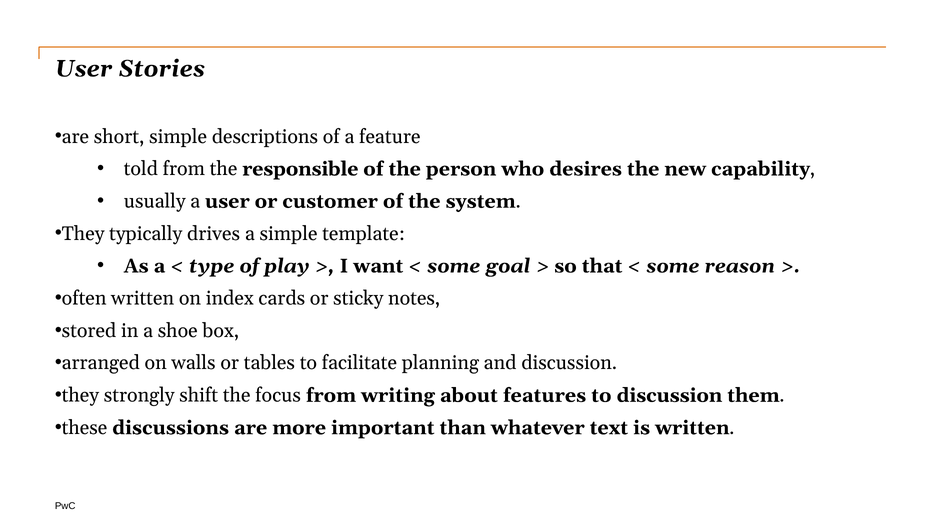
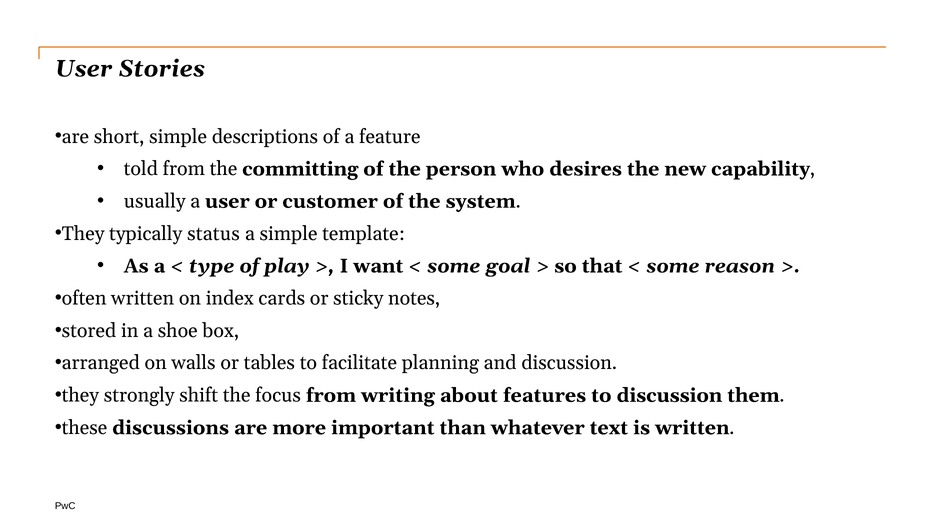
responsible: responsible -> committing (300, 169)
drives: drives -> status (213, 234)
